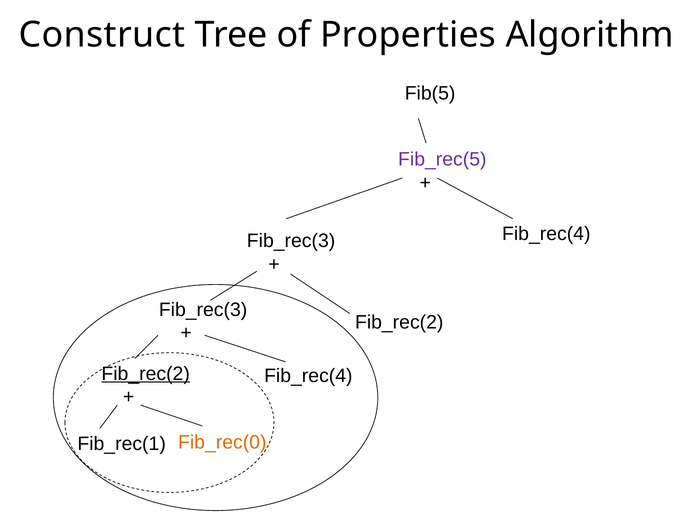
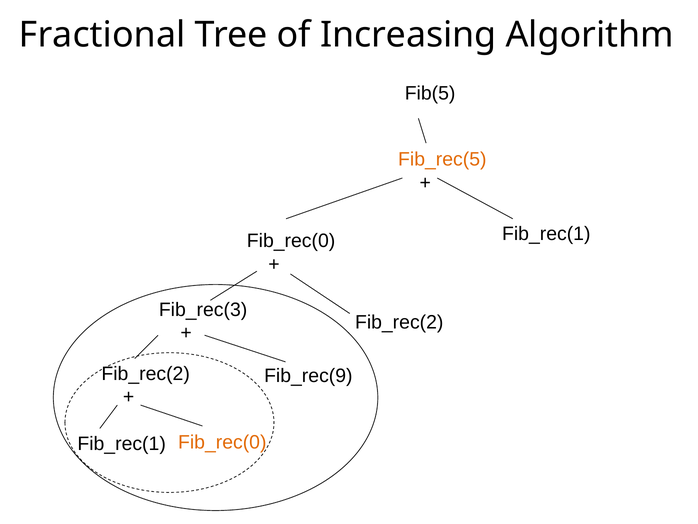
Construct: Construct -> Fractional (102, 35)
Properties: Properties -> Increasing (408, 35)
Fib_rec(5 colour: purple -> orange (442, 159)
Fib_rec(4: Fib_rec(4 -> Fib_rec(1 (546, 234)
Fib_rec(3: Fib_rec(3 -> Fib_rec(0 (291, 241)
Fib_rec(2 underline: present -> none (146, 373)
Fib_rec(4: Fib_rec(4 -> Fib_rec(9 (308, 375)
